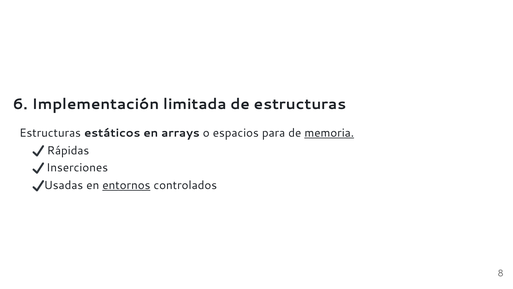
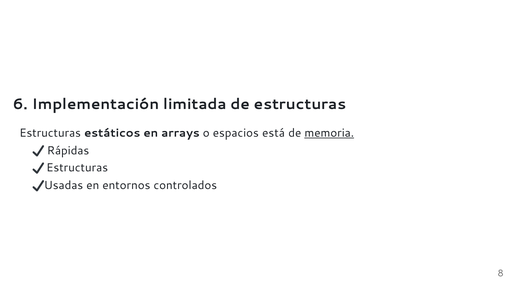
para: para -> está (274, 133)
Inserciones: Inserciones -> Estructuras (77, 168)
entornos underline: present -> none (126, 185)
